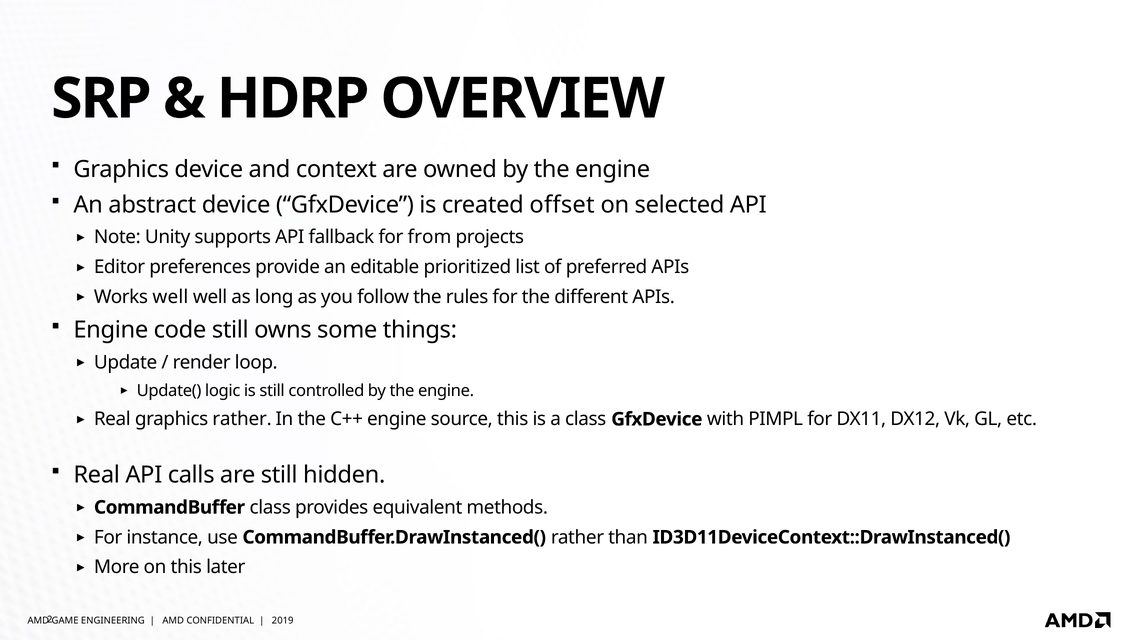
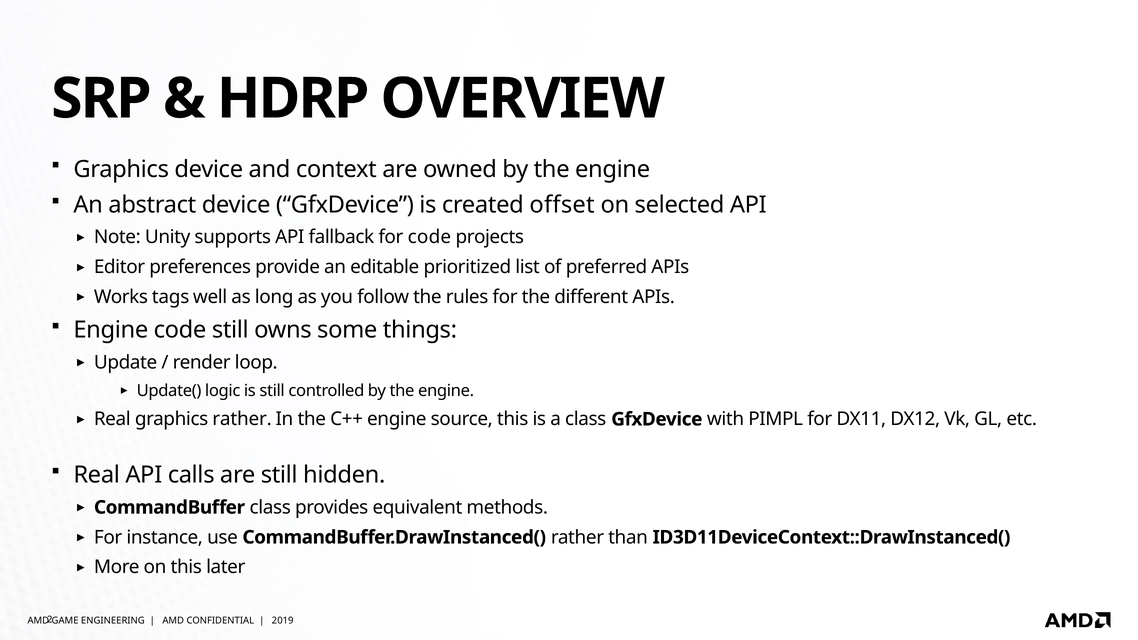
for from: from -> code (429, 237)
Works well: well -> tags (171, 297)
